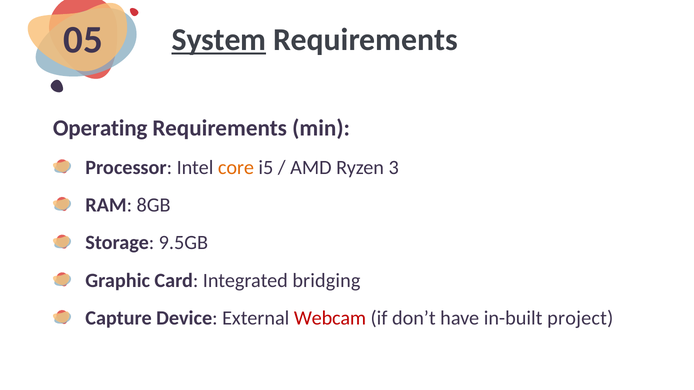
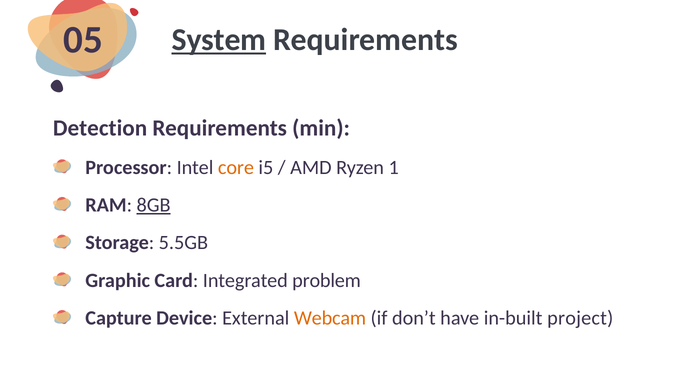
Operating: Operating -> Detection (100, 128)
3: 3 -> 1 (394, 168)
8GB underline: none -> present (154, 205)
9.5GB: 9.5GB -> 5.5GB (183, 243)
bridging: bridging -> problem (327, 281)
Webcam colour: red -> orange (330, 318)
